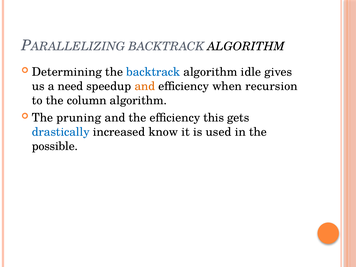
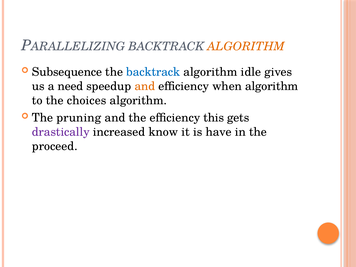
ALGORITHM colour: black -> orange (246, 47)
Determining: Determining -> Subsequence (67, 72)
when recursion: recursion -> algorithm (272, 86)
column: column -> choices (87, 100)
drastically colour: blue -> purple (61, 132)
used: used -> have (219, 132)
possible: possible -> proceed (55, 146)
